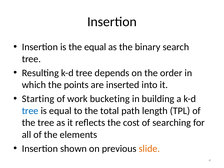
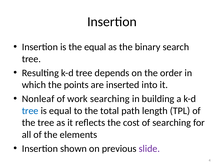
Starting: Starting -> Nonleaf (38, 99)
work bucketing: bucketing -> searching (110, 99)
slide colour: orange -> purple (149, 149)
